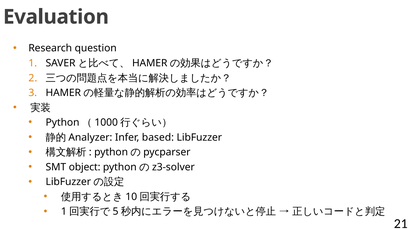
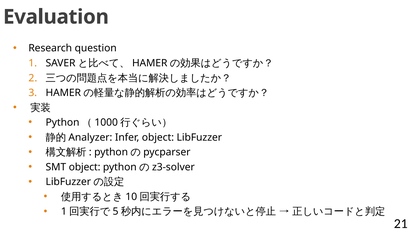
Infer based: based -> object (158, 138)
